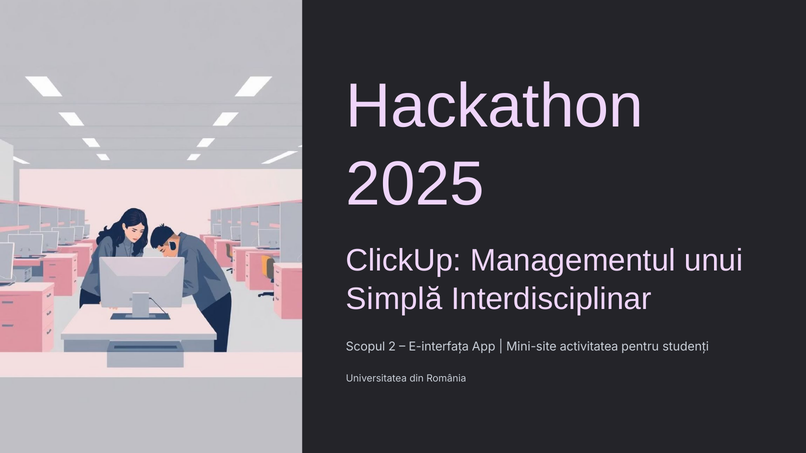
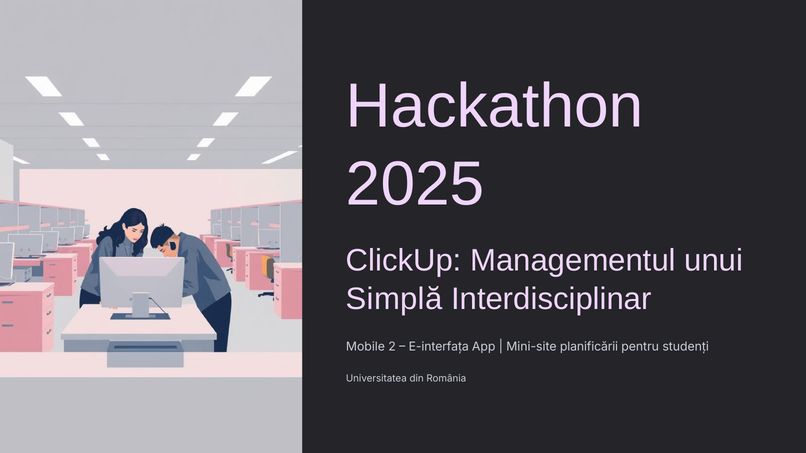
Scopul: Scopul -> Mobile (365, 347)
activitatea: activitatea -> planificării (589, 347)
